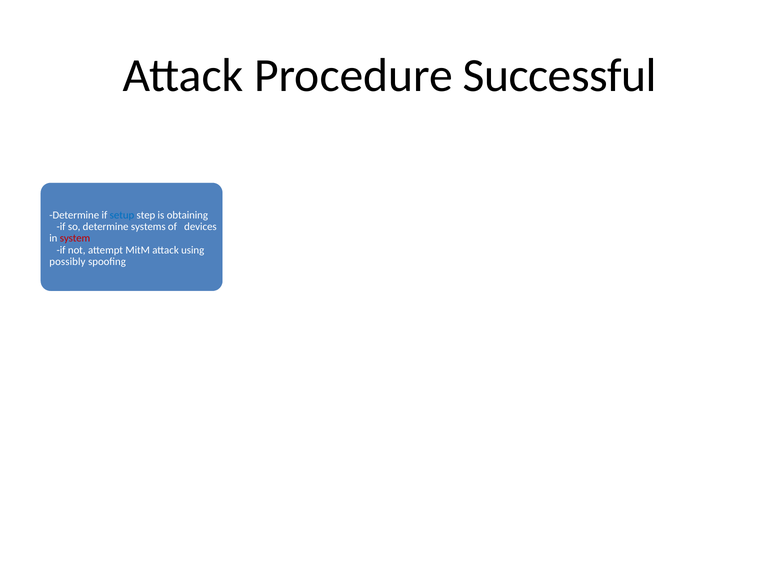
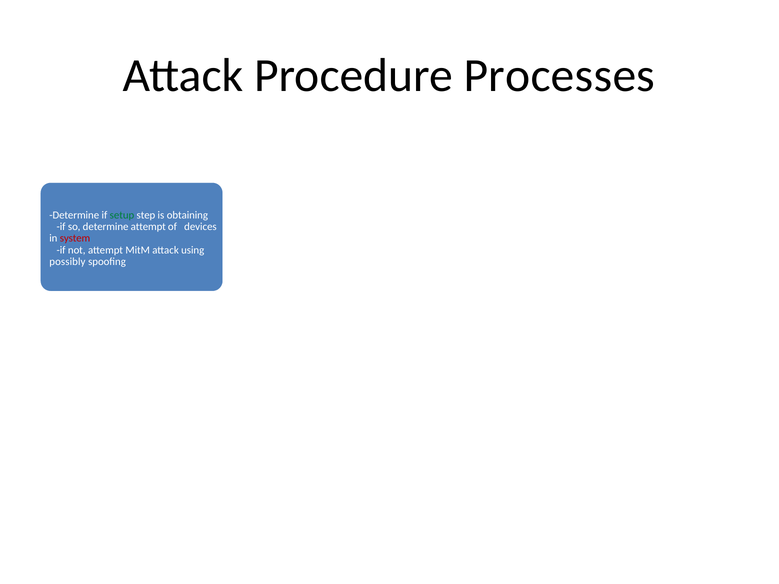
Successful: Successful -> Processes (559, 75)
setup colour: blue -> green (122, 215)
determine systems: systems -> attempt (148, 227)
